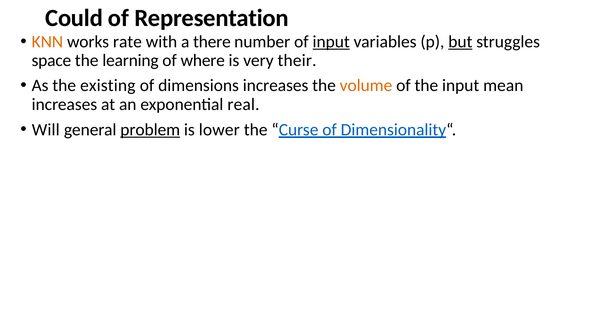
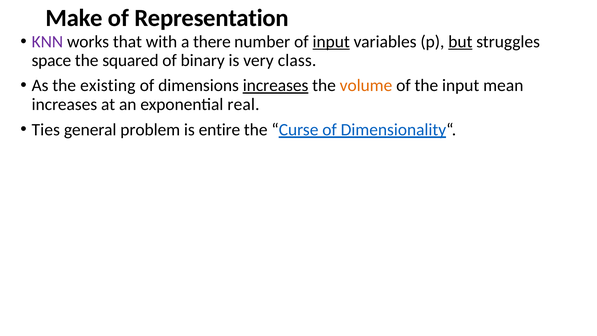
Could: Could -> Make (74, 18)
KNN colour: orange -> purple (47, 42)
rate: rate -> that (127, 42)
learning: learning -> squared (130, 60)
where: where -> binary (203, 60)
their: their -> class (297, 60)
increases underline: none -> present (276, 85)
Will: Will -> Ties (46, 130)
problem underline: present -> none (150, 130)
lower: lower -> entire (219, 130)
